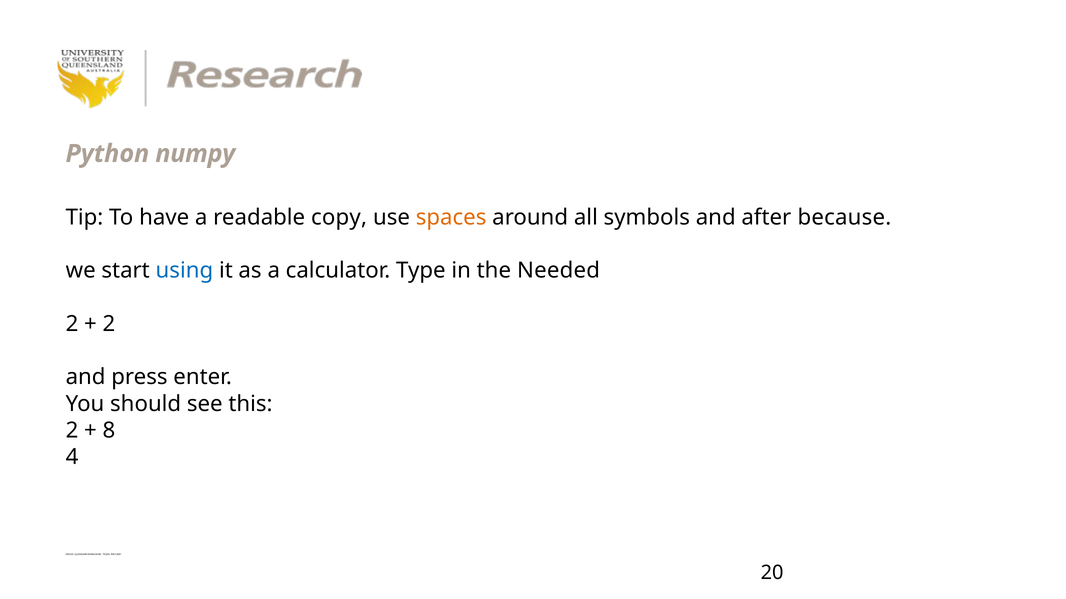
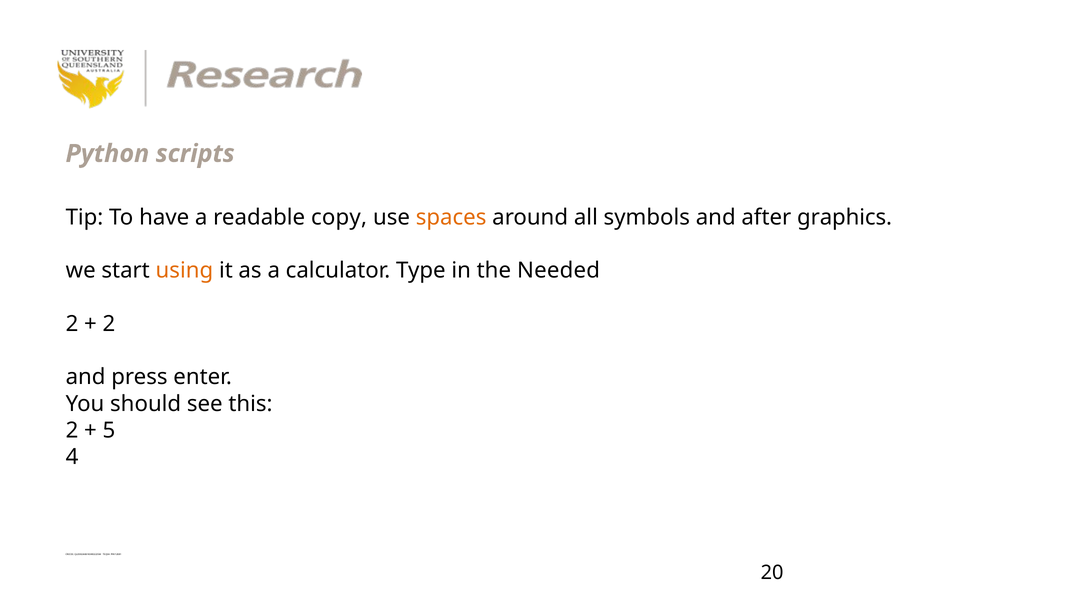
numpy: numpy -> scripts (195, 154)
because: because -> graphics (845, 218)
using colour: blue -> orange (184, 271)
8: 8 -> 5 (109, 431)
